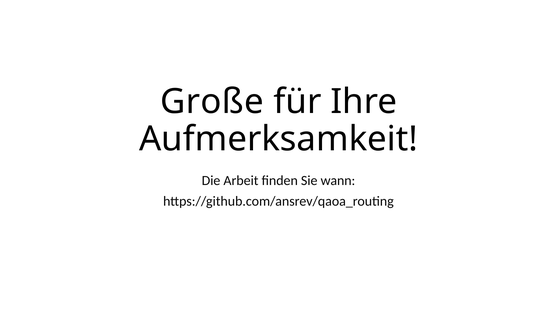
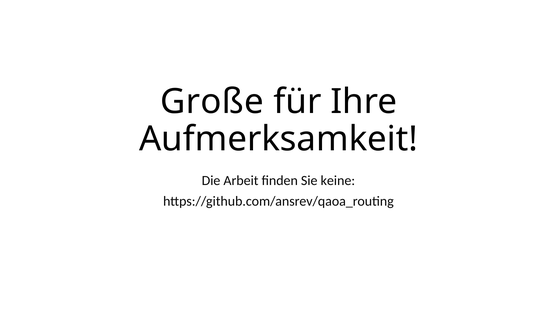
wann: wann -> keine (338, 181)
